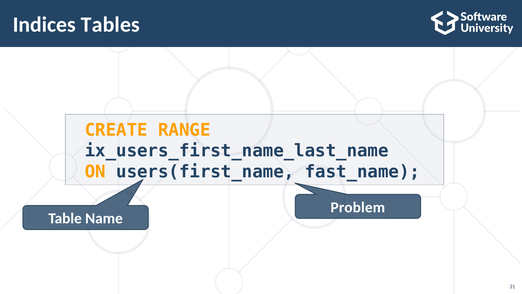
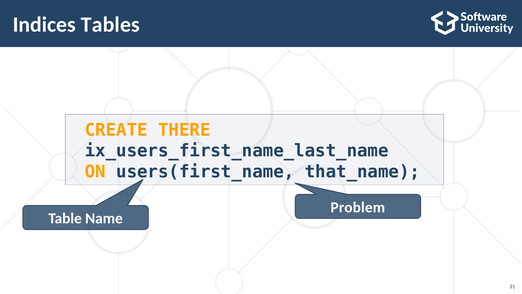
RANGE: RANGE -> THERE (184, 130)
fast_name: fast_name -> that_name (362, 172)
